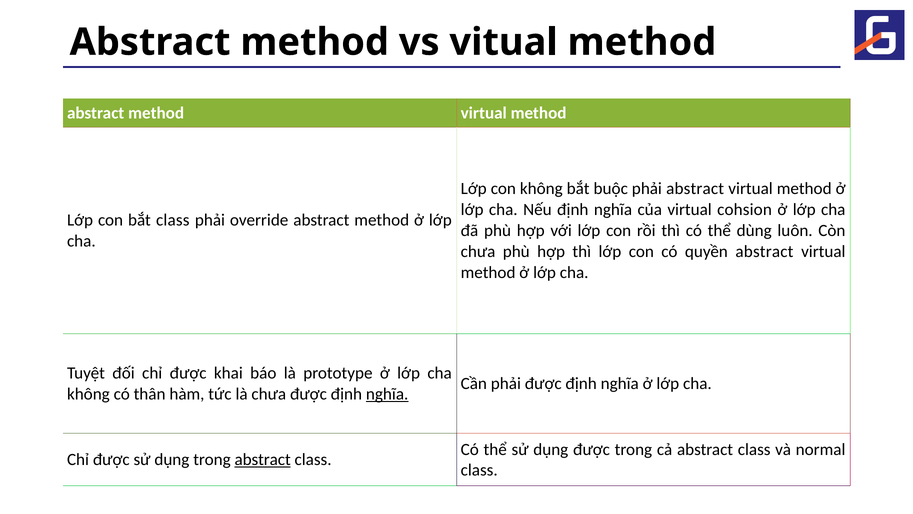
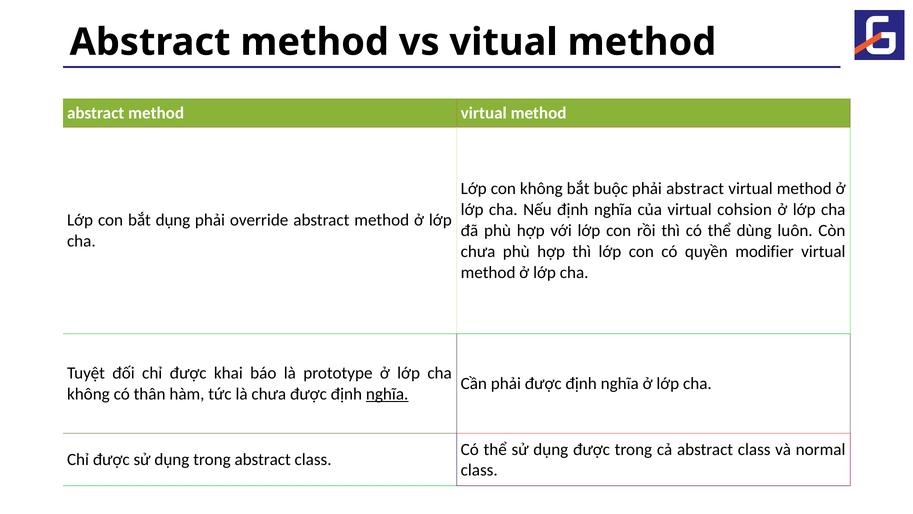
bắt class: class -> dụng (173, 220)
quyền abstract: abstract -> modifier (765, 251)
abstract underline: present -> none (263, 459)
